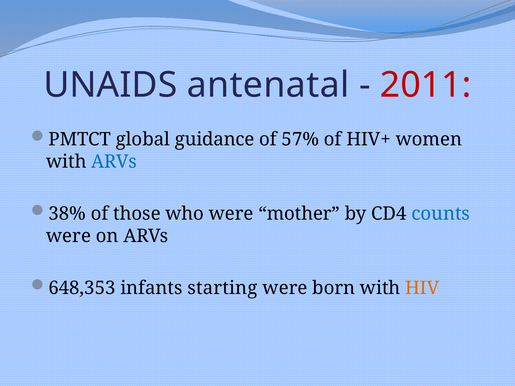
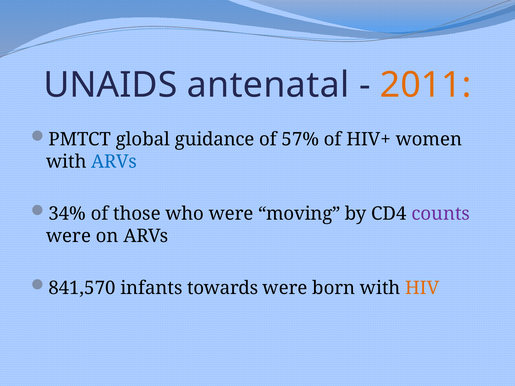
2011 colour: red -> orange (426, 85)
38%: 38% -> 34% (67, 214)
mother: mother -> moving (299, 214)
counts colour: blue -> purple (441, 214)
648,353: 648,353 -> 841,570 (82, 288)
starting: starting -> towards (223, 288)
